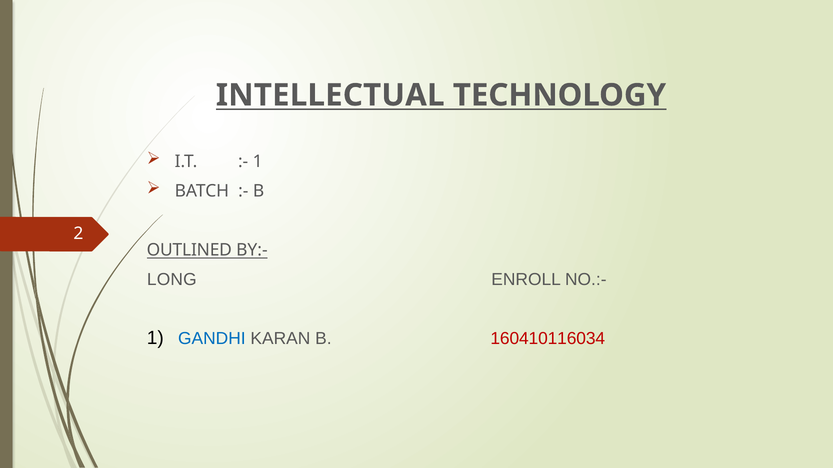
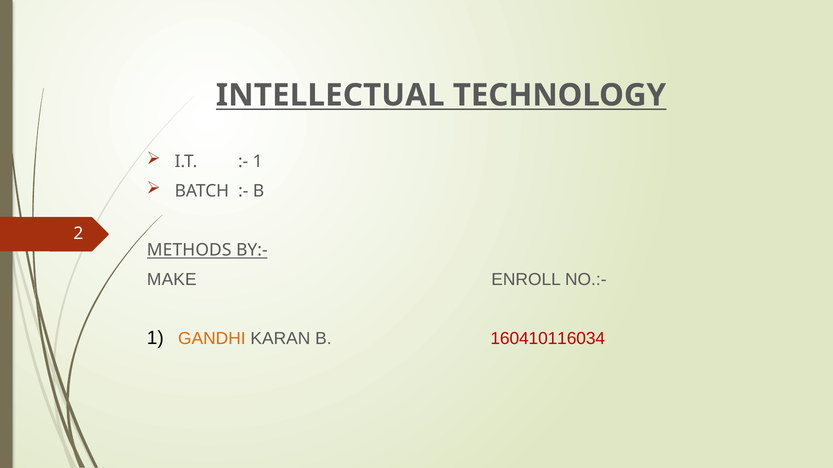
OUTLINED: OUTLINED -> METHODS (189, 250)
LONG: LONG -> MAKE (172, 280)
GANDHI colour: blue -> orange (212, 339)
